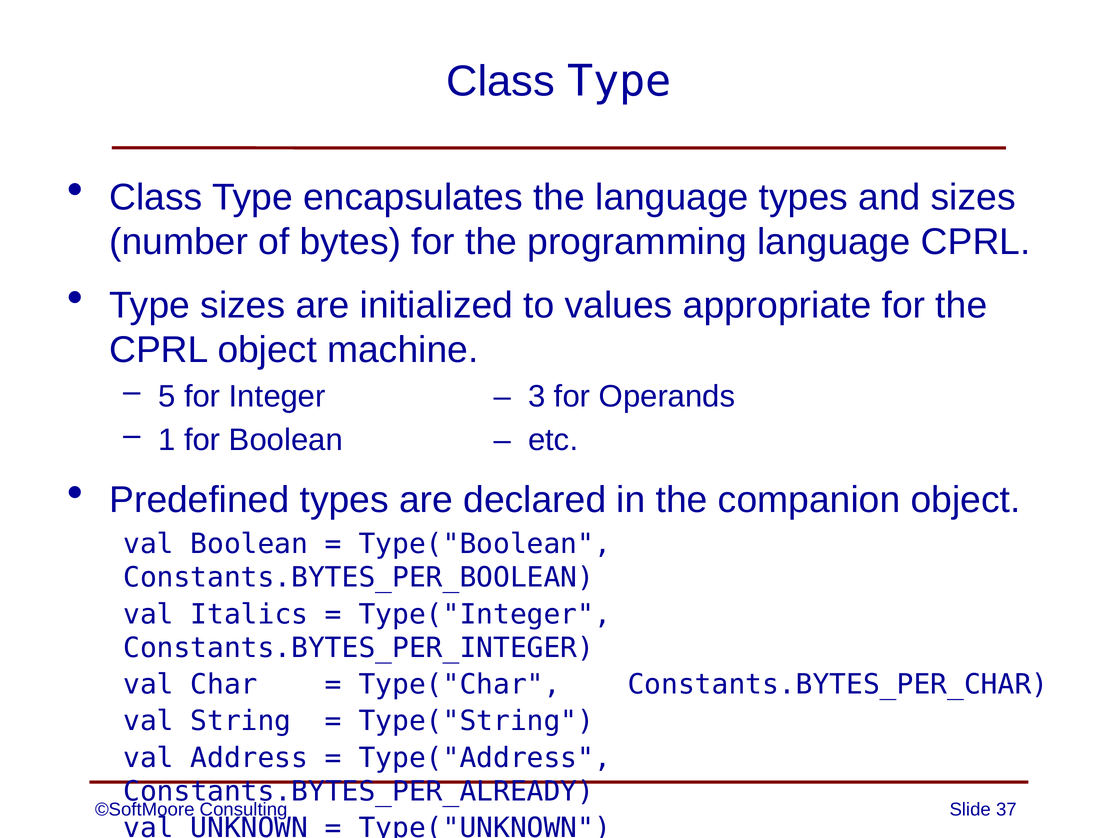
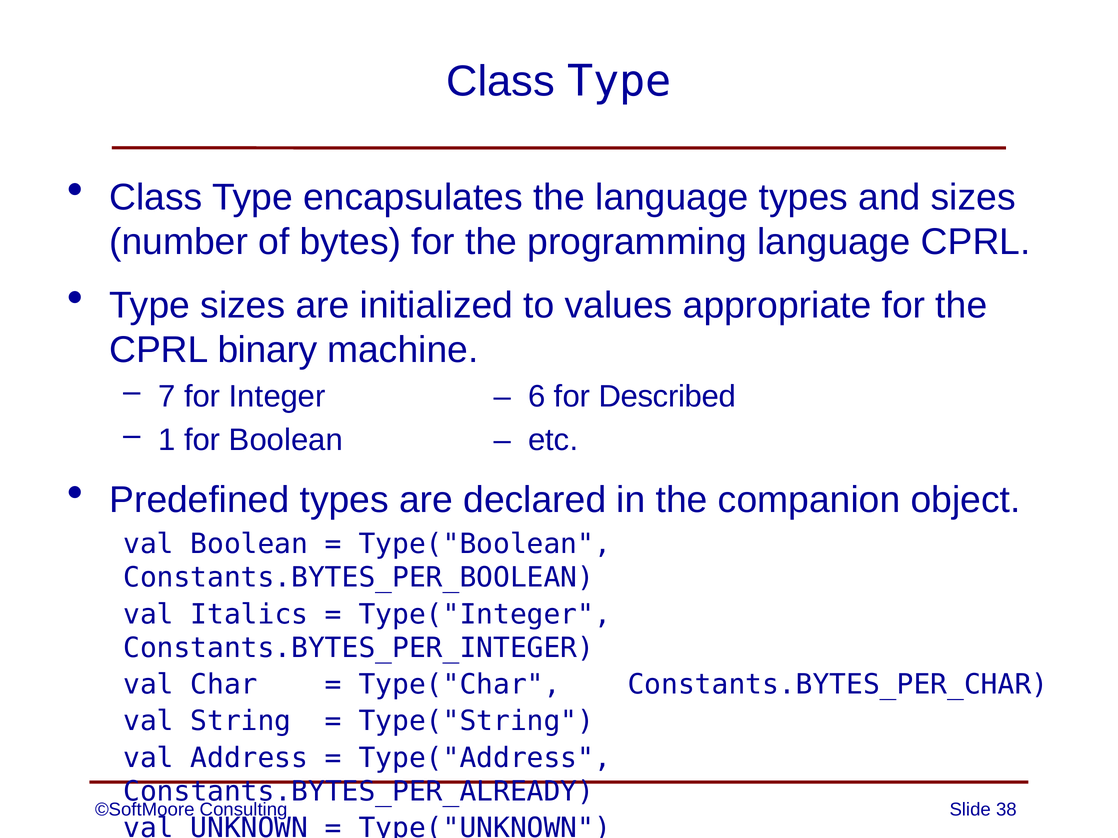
CPRL object: object -> binary (267, 350)
5: 5 -> 7 (167, 397)
3: 3 -> 6 (537, 397)
Operands: Operands -> Described (667, 397)
37: 37 -> 38 (1006, 810)
